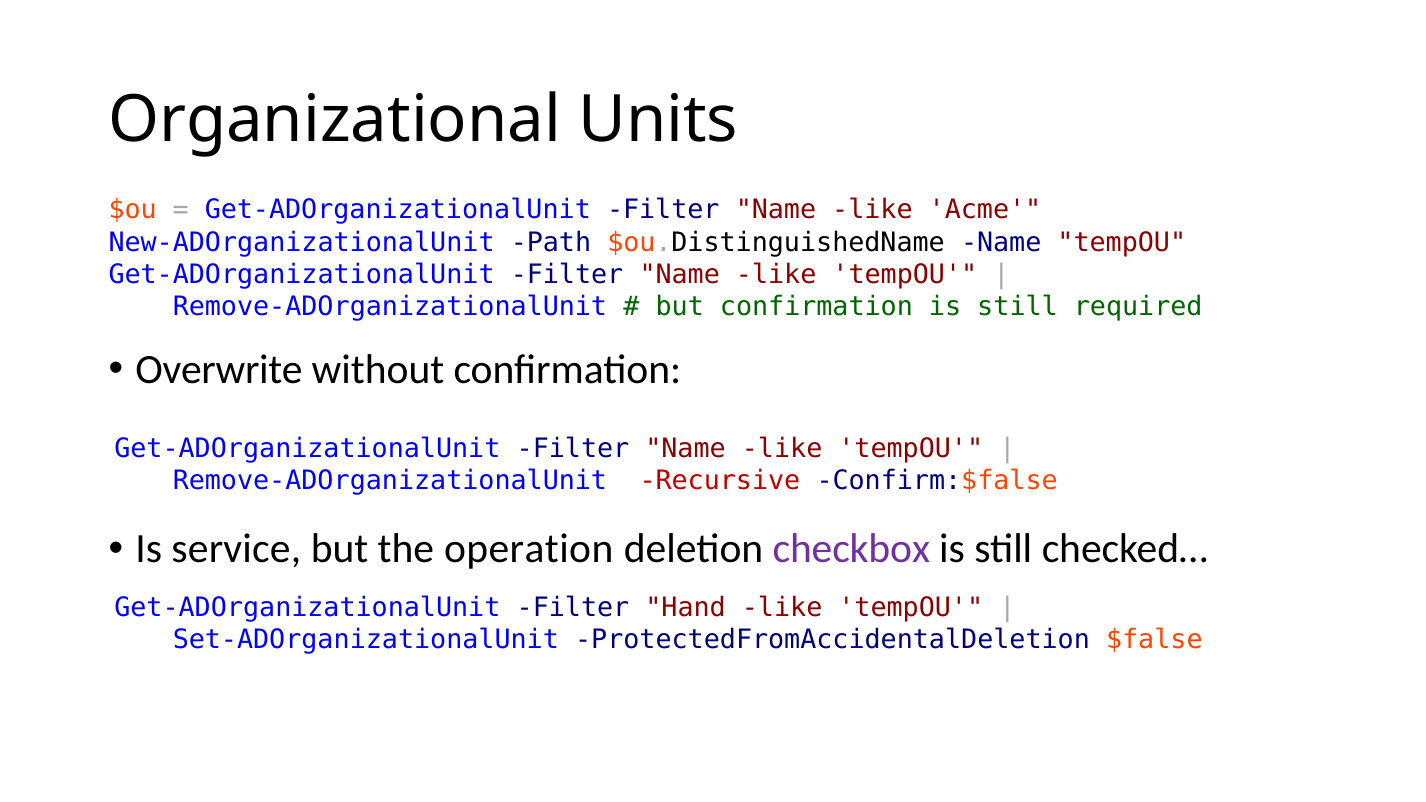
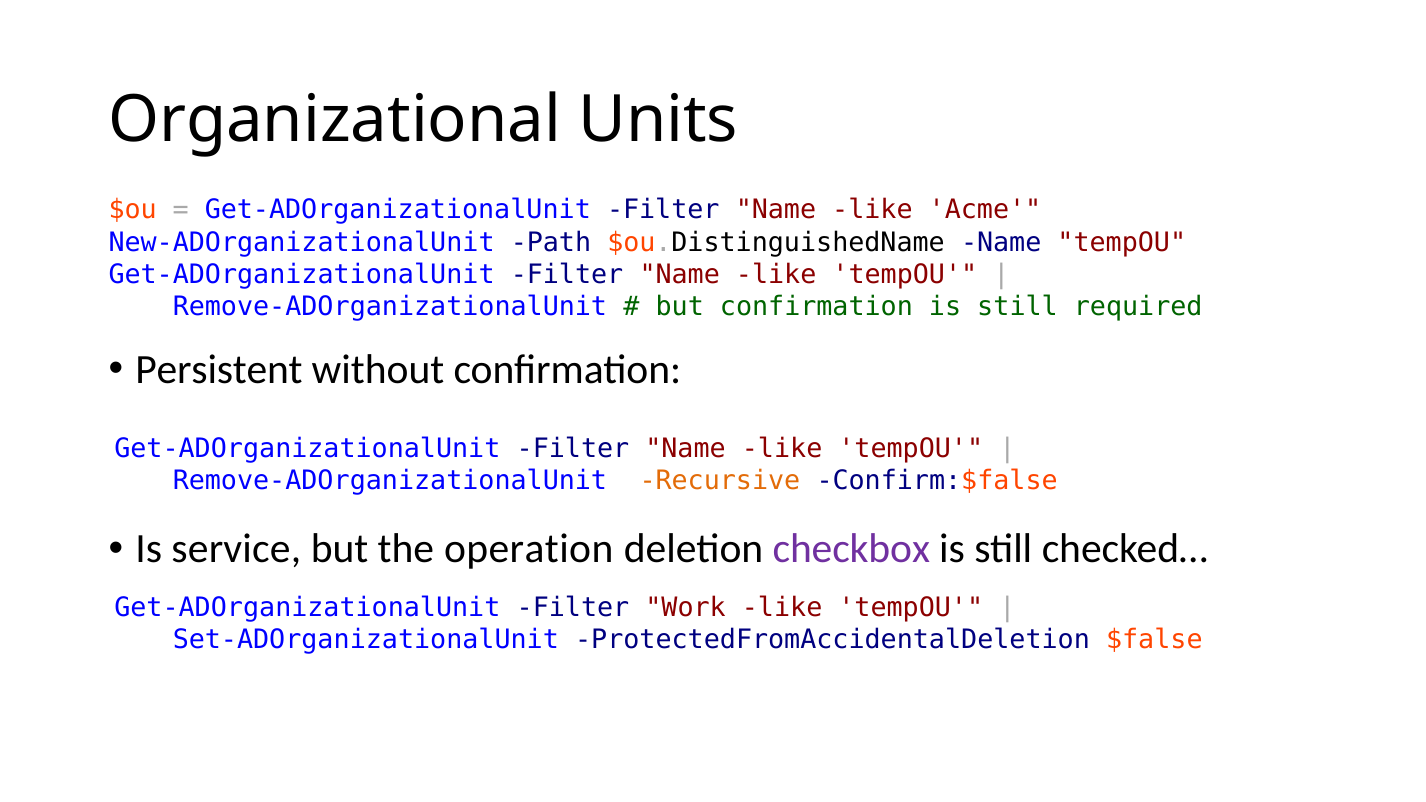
Overwrite: Overwrite -> Persistent (219, 370)
Recursive colour: red -> orange (720, 481)
Hand: Hand -> Work (686, 608)
